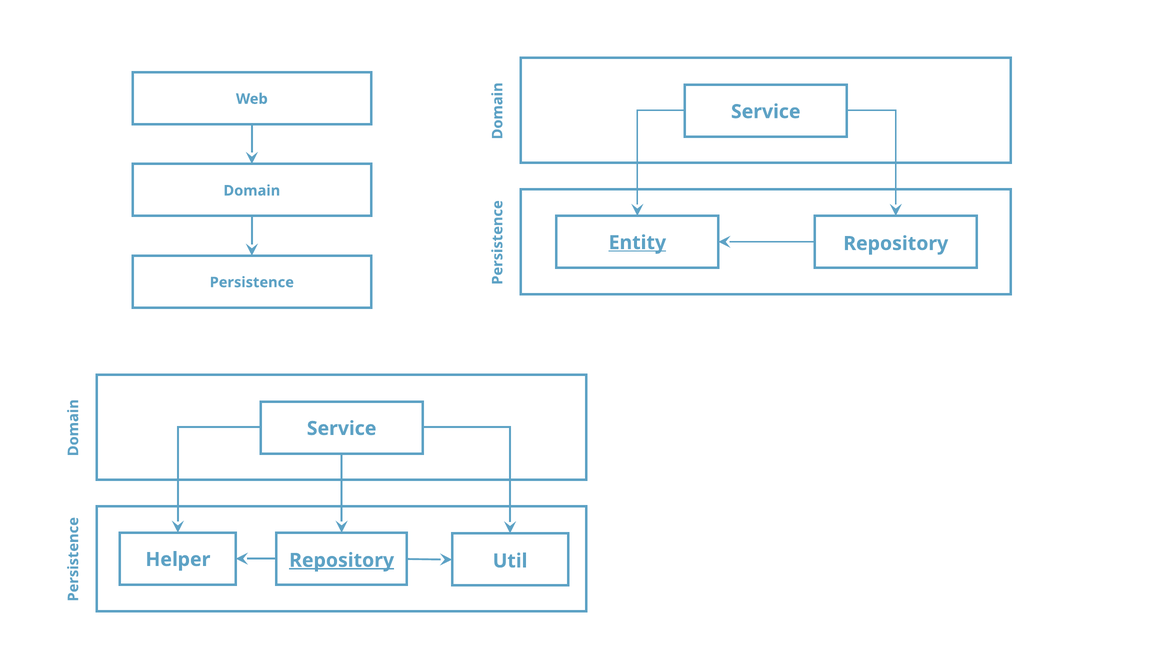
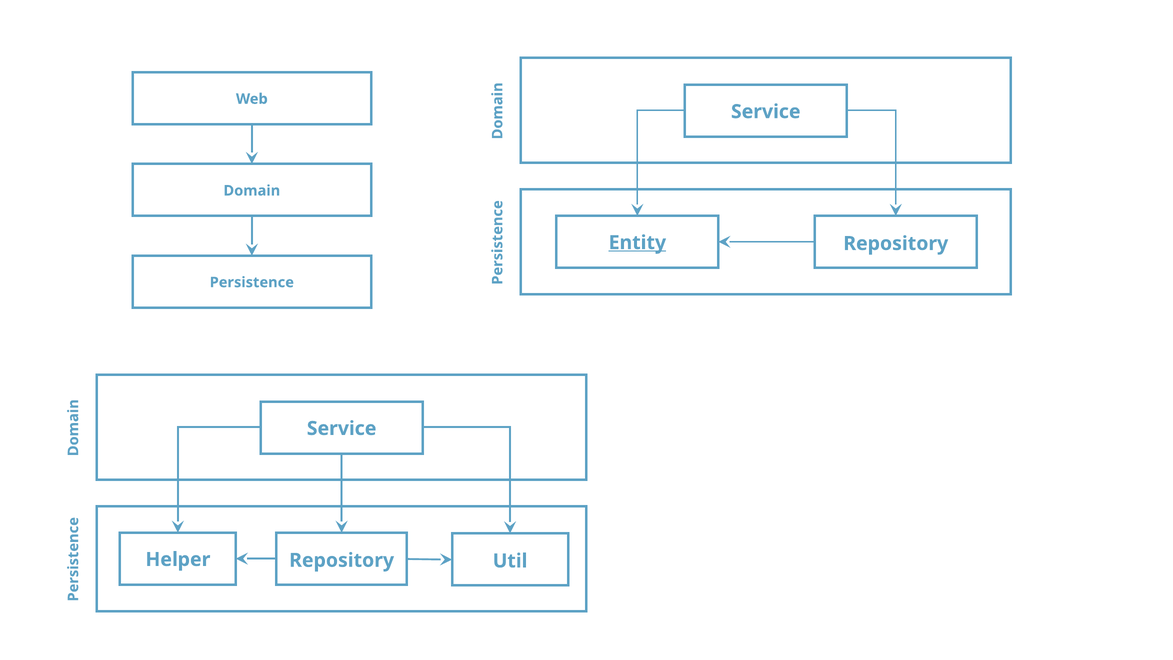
Repository underline: present -> none (342, 560)
